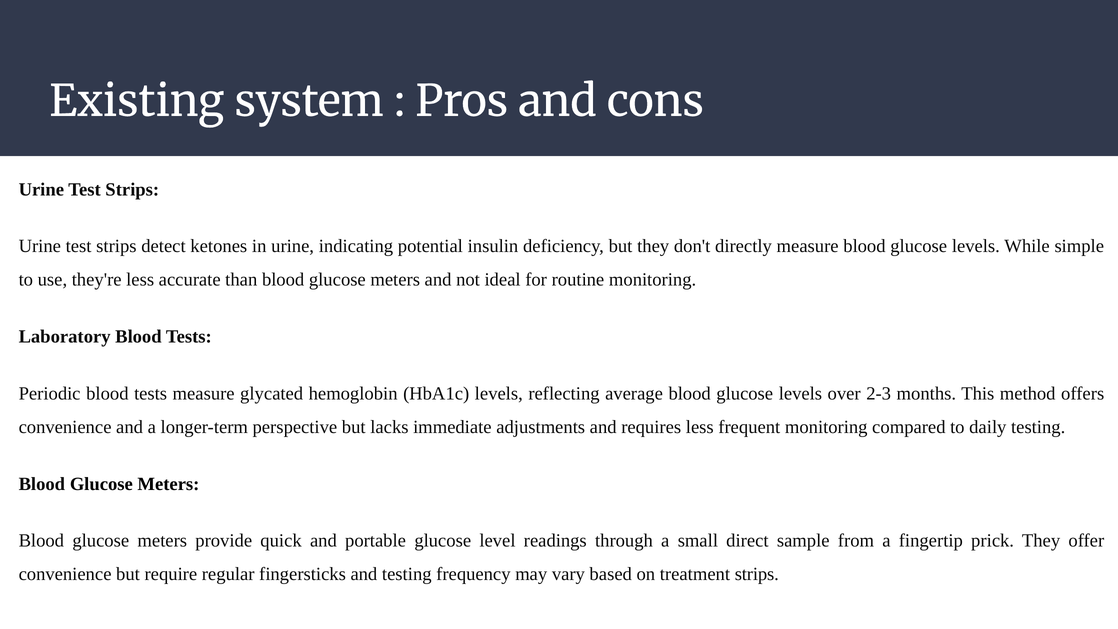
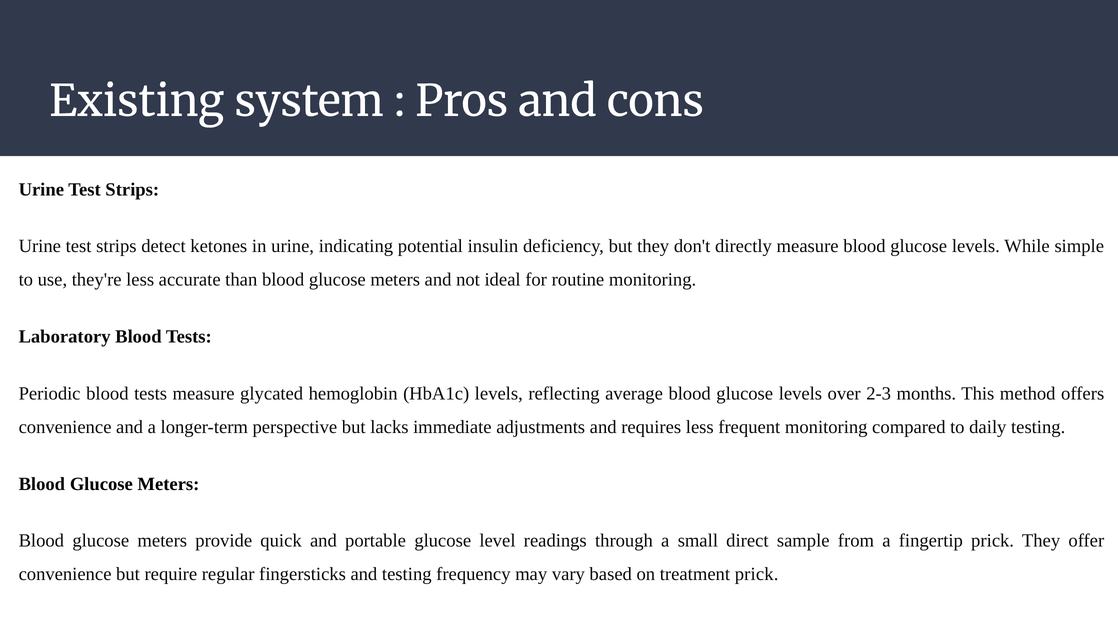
treatment strips: strips -> prick (757, 574)
